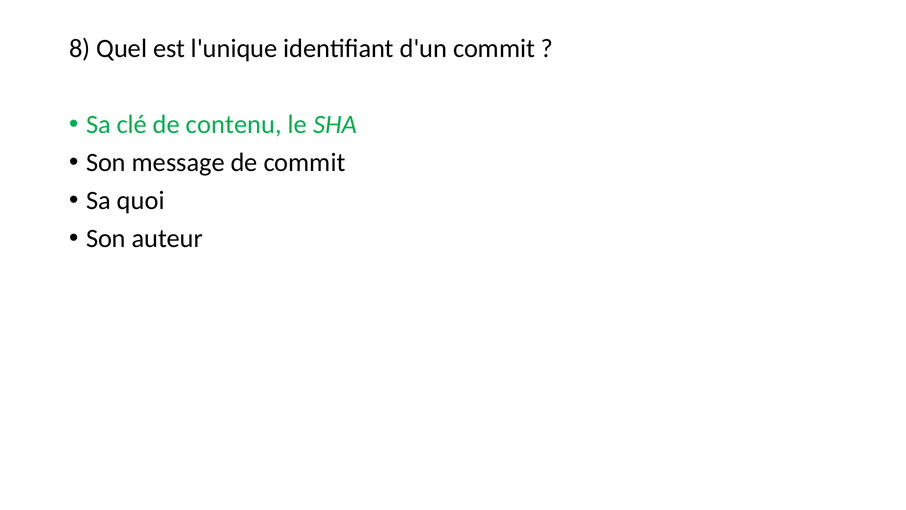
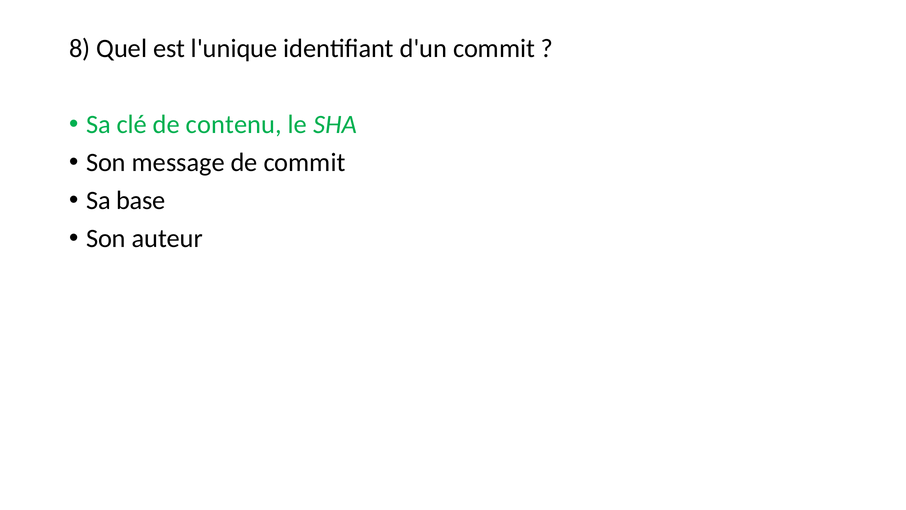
quoi: quoi -> base (141, 200)
